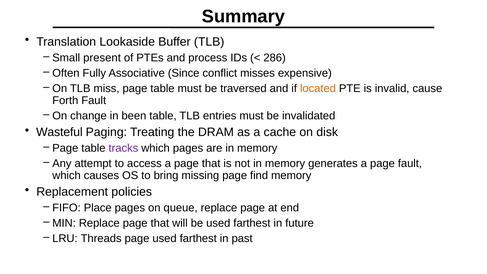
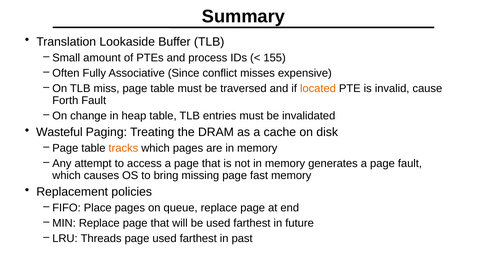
present: present -> amount (102, 58)
286: 286 -> 155 (275, 58)
been: been -> heap (134, 116)
tracks colour: purple -> orange (123, 148)
find: find -> fast (259, 175)
